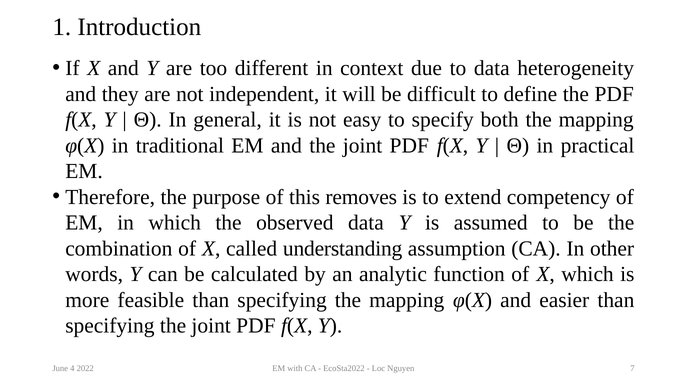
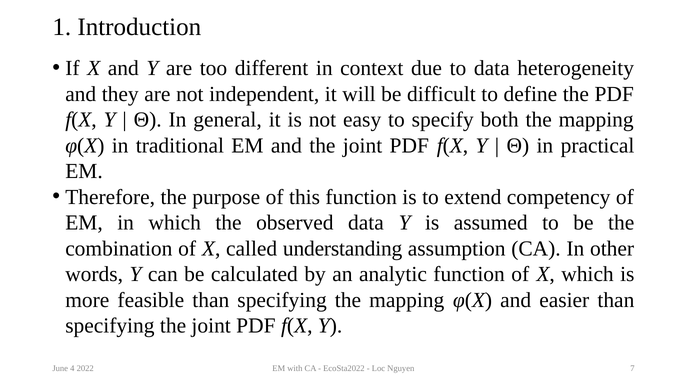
this removes: removes -> function (361, 197)
